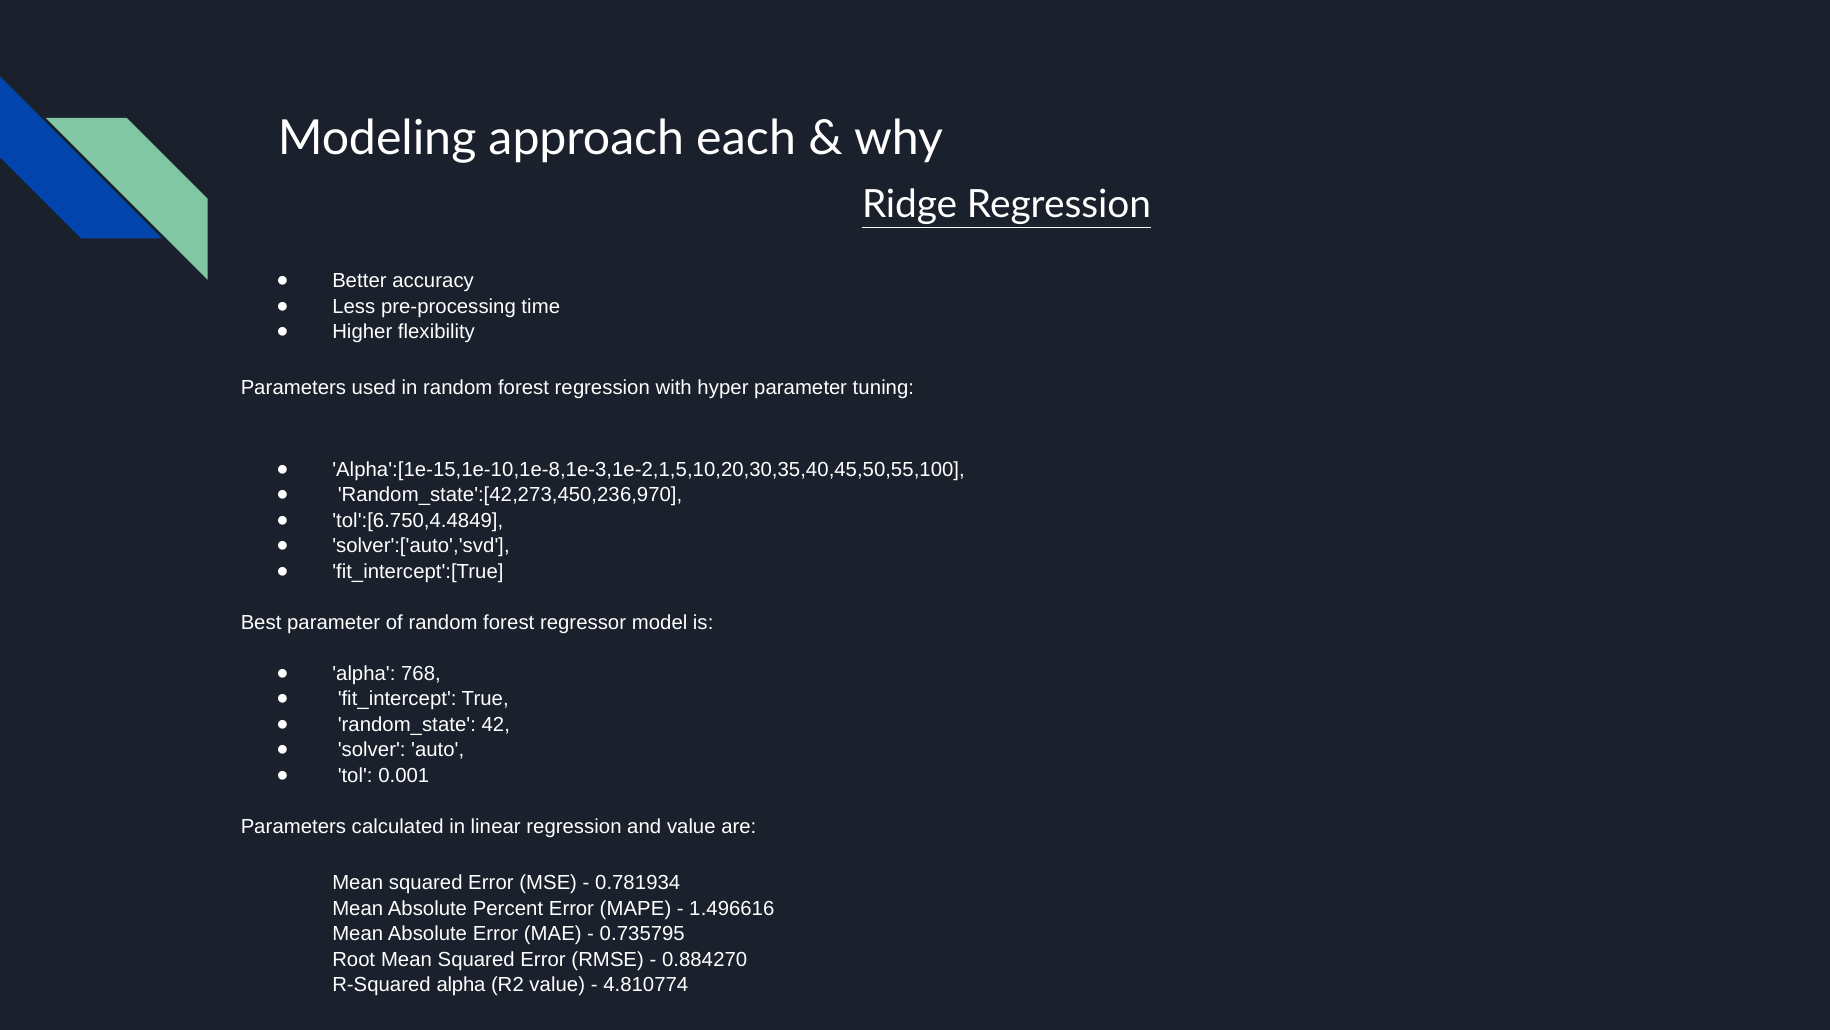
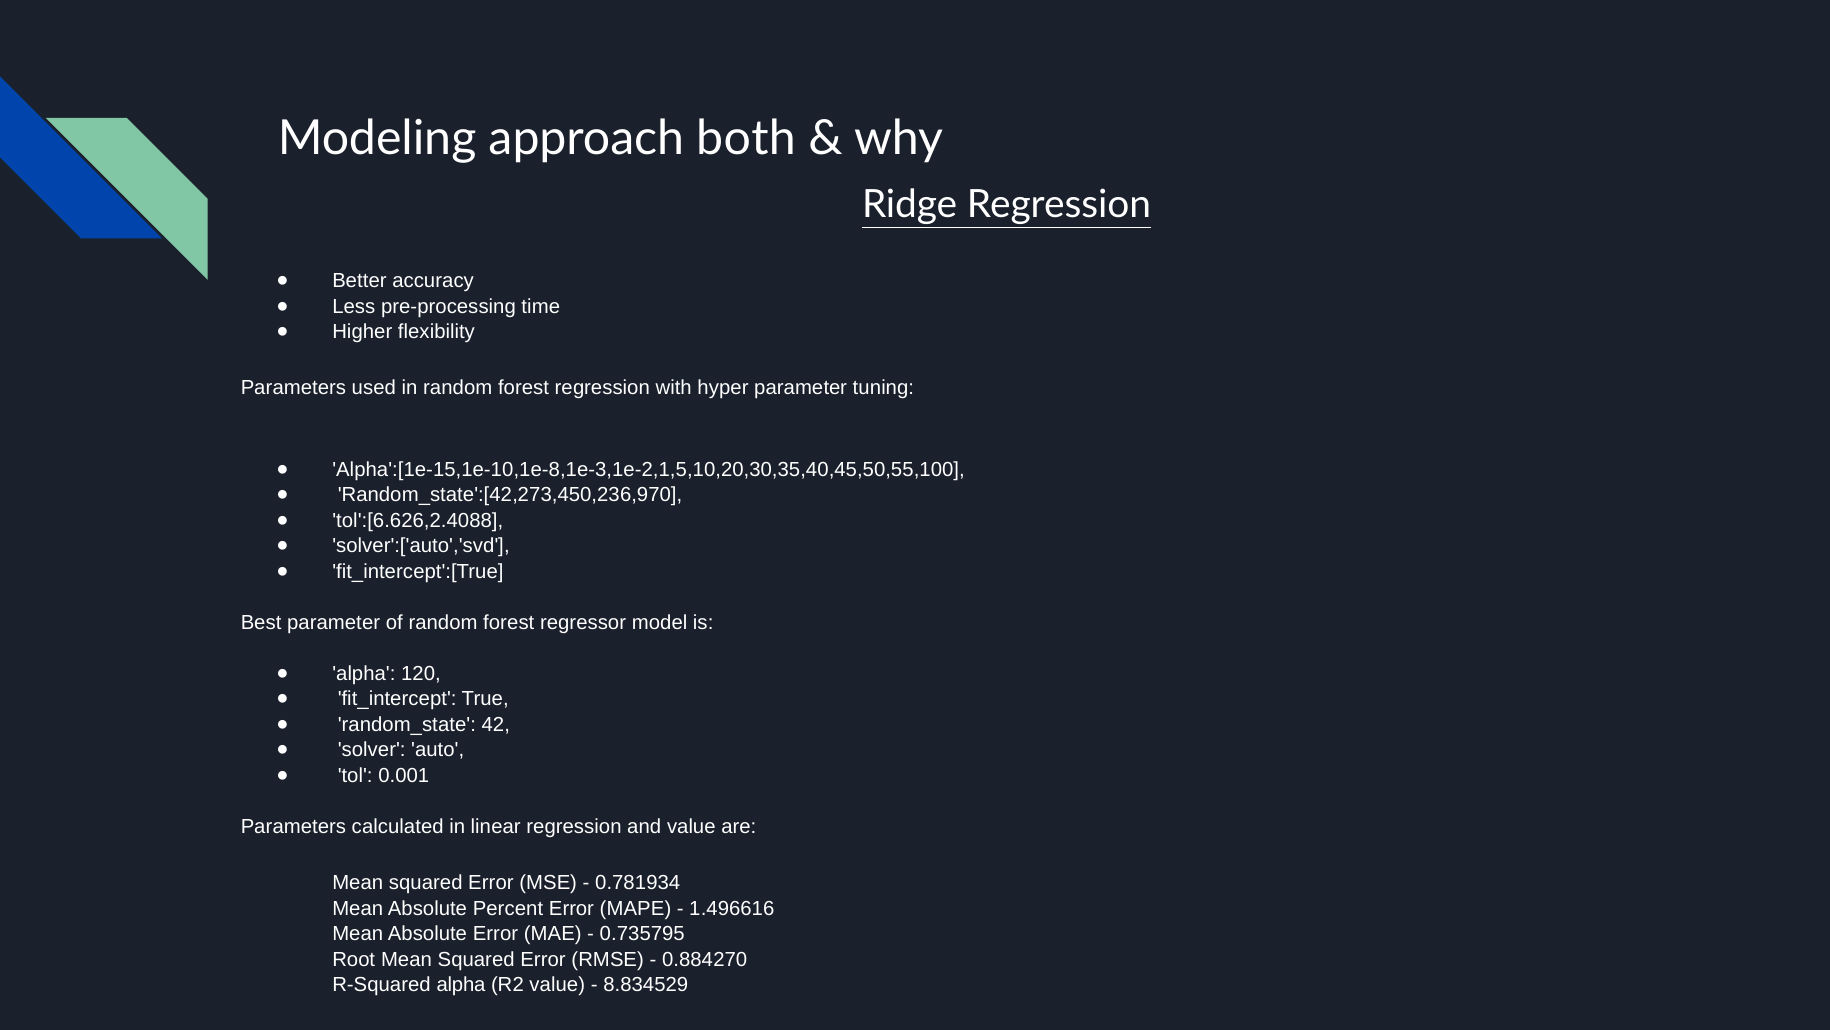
each: each -> both (746, 138)
tol':[6.750,4.4849: tol':[6.750,4.4849 -> tol':[6.626,2.4088 (418, 520)
768: 768 -> 120 (421, 673)
4.810774: 4.810774 -> 8.834529 (646, 984)
